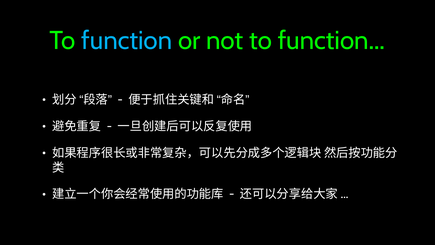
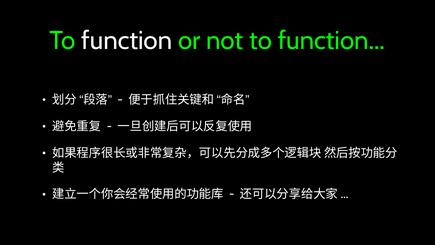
function colour: light blue -> white (127, 41)
